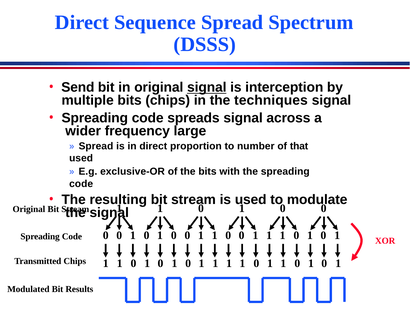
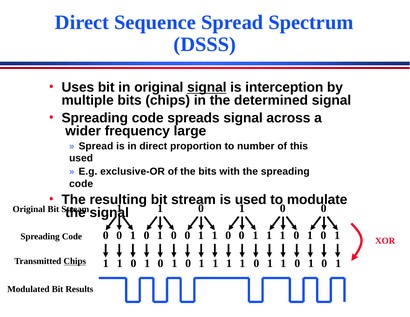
Send: Send -> Uses (78, 87)
techniques: techniques -> determined (271, 100)
that: that -> this (299, 146)
Chips underline: none -> present (75, 261)
